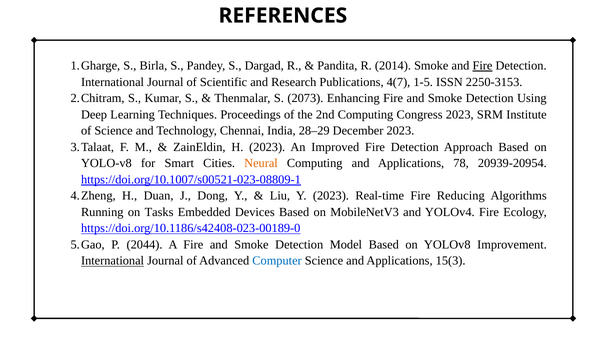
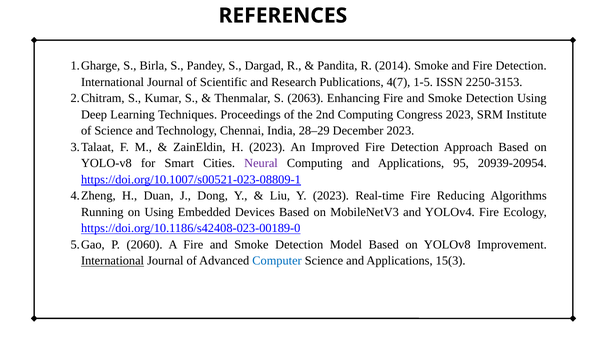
Fire underline: present -> none (482, 66)
2073: 2073 -> 2063 (305, 98)
Neural colour: orange -> purple (261, 164)
78: 78 -> 95 (461, 164)
on Tasks: Tasks -> Using (159, 212)
2044: 2044 -> 2060 (145, 245)
